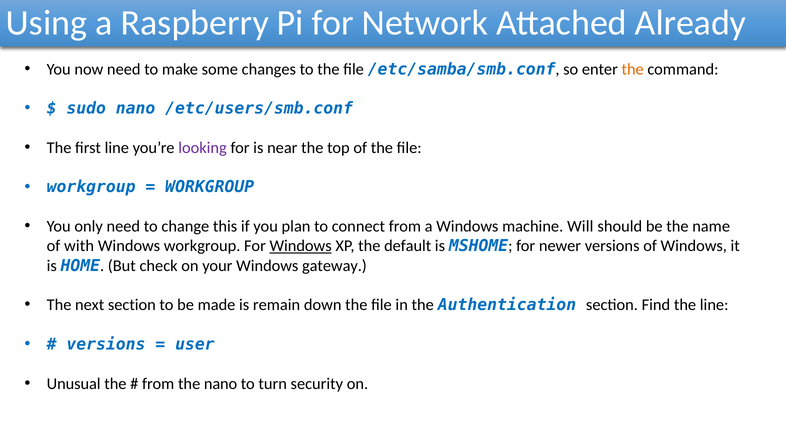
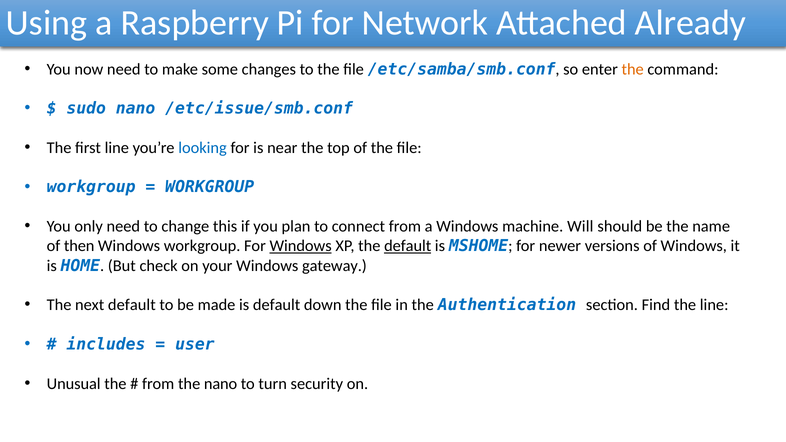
/etc/users/smb.conf: /etc/users/smb.conf -> /etc/issue/smb.conf (259, 108)
looking colour: purple -> blue (203, 148)
with: with -> then (79, 246)
default underline: none -> present (408, 246)
next section: section -> default (132, 305)
is remain: remain -> default (277, 305)
versions: versions -> includes (106, 344)
